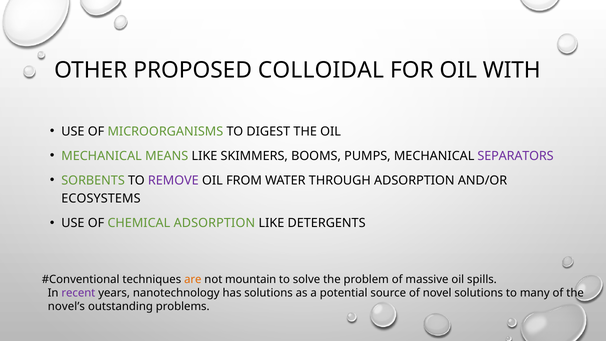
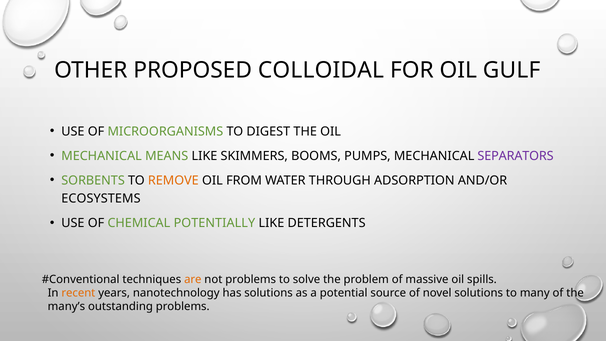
WITH: WITH -> GULF (512, 70)
REMOVE colour: purple -> orange (173, 180)
CHEMICAL ADSORPTION: ADSORPTION -> POTENTIALLY (214, 223)
not mountain: mountain -> problems (251, 279)
recent colour: purple -> orange (78, 293)
novel’s: novel’s -> many’s (66, 307)
